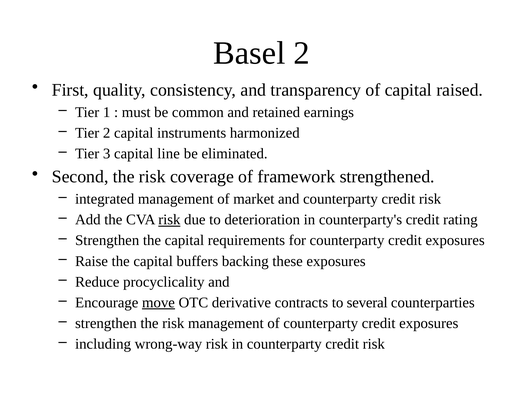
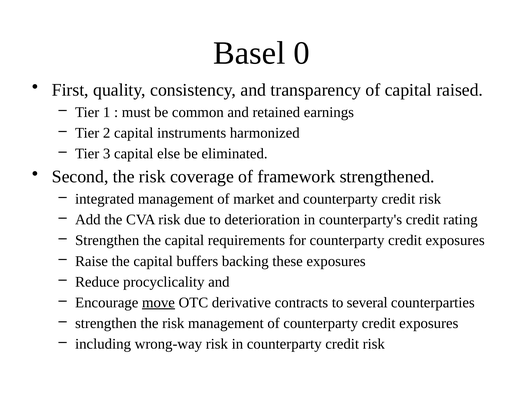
Basel 2: 2 -> 0 (302, 53)
line: line -> else (169, 154)
risk underline: present -> none (169, 220)
